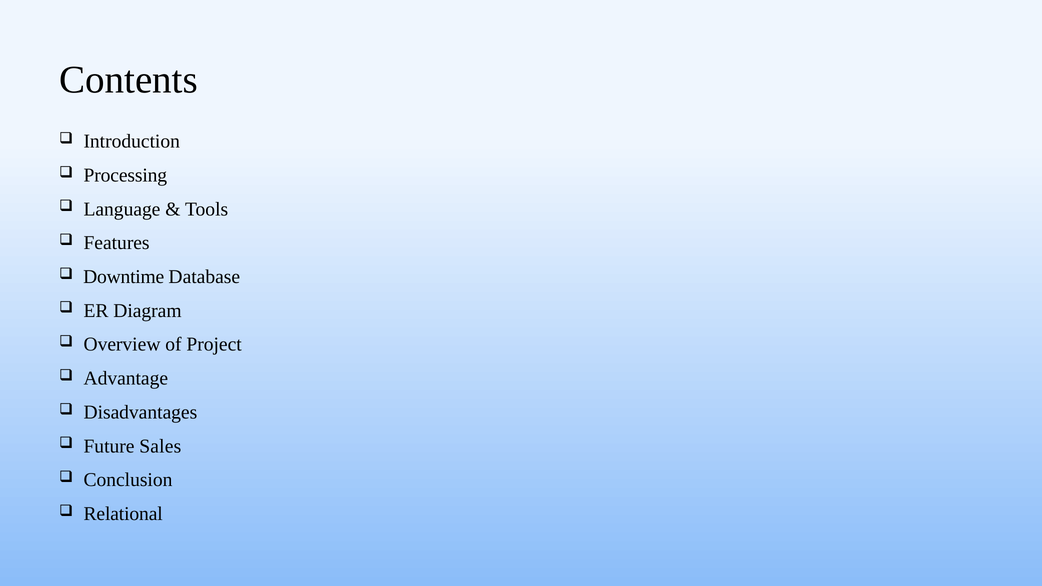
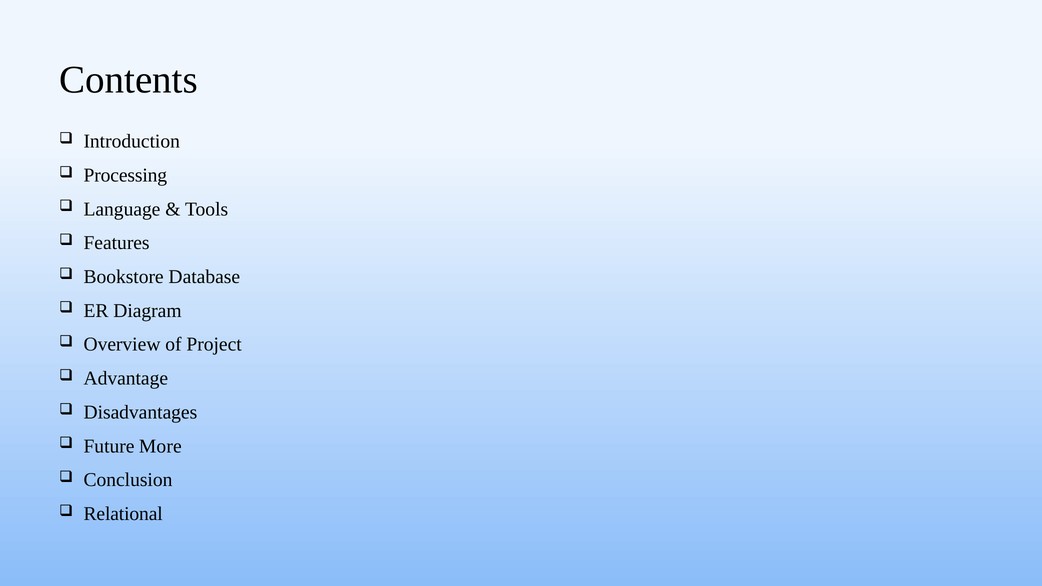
Downtime: Downtime -> Bookstore (124, 277)
Sales: Sales -> More (160, 446)
